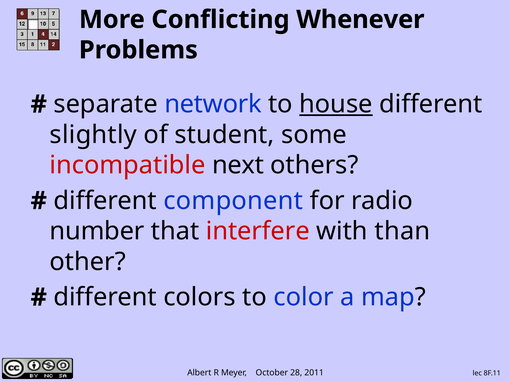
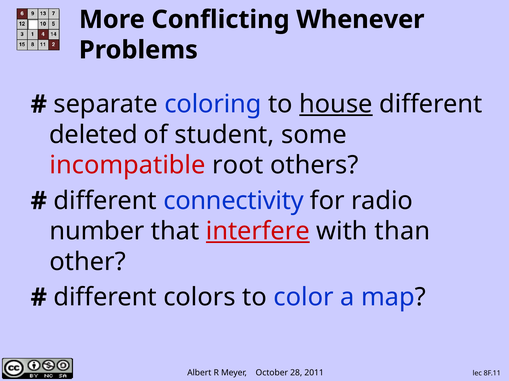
network: network -> coloring (213, 104)
slightly: slightly -> deleted (93, 135)
next: next -> root (238, 166)
component: component -> connectivity (234, 201)
interfere underline: none -> present (258, 232)
